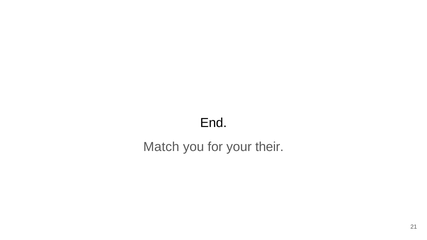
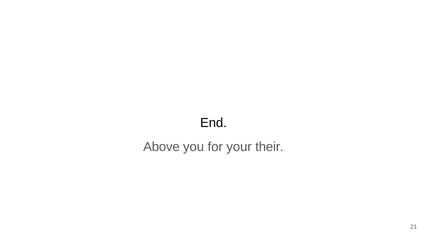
Match: Match -> Above (161, 147)
